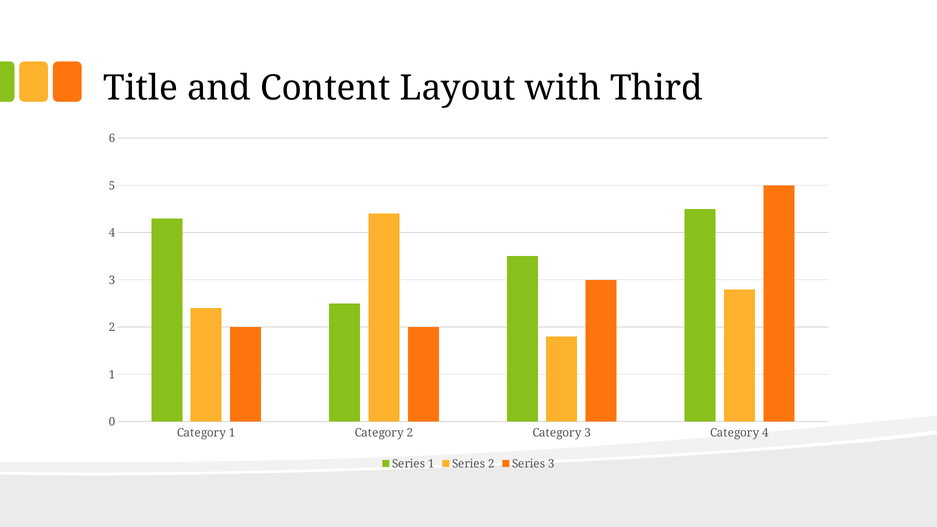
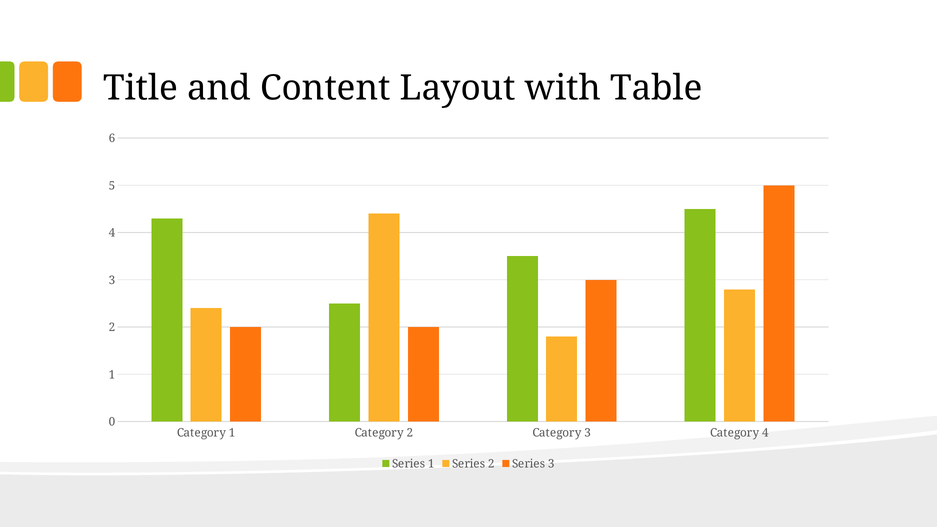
Third: Third -> Table (656, 88)
